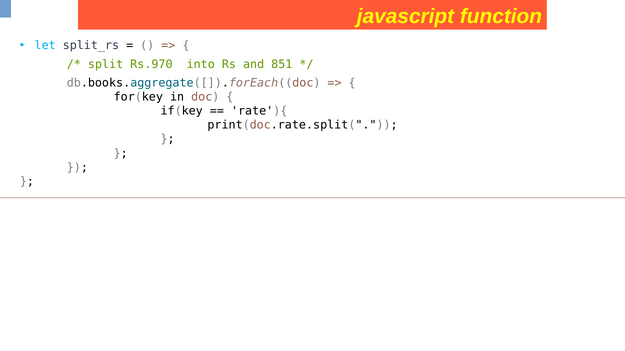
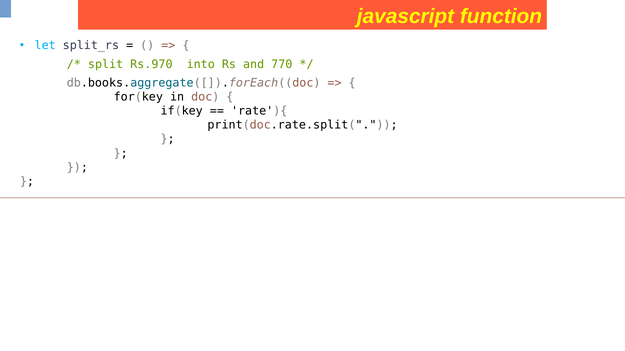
851: 851 -> 770 (282, 64)
